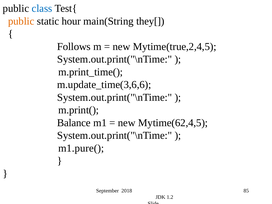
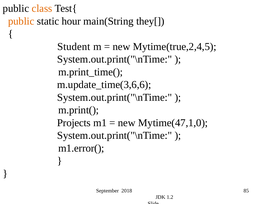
class colour: blue -> orange (42, 8)
Follows: Follows -> Student (74, 47)
Balance: Balance -> Projects (74, 123)
Mytime(62,4,5: Mytime(62,4,5 -> Mytime(47,1,0 (173, 123)
m1.pure(: m1.pure( -> m1.error( (81, 148)
